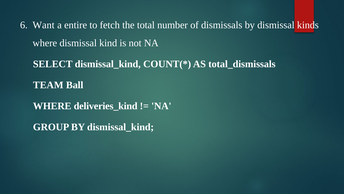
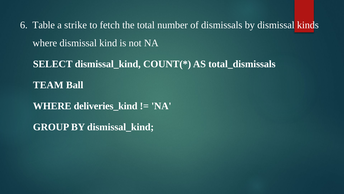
Want: Want -> Table (44, 25)
entire: entire -> strike (76, 25)
